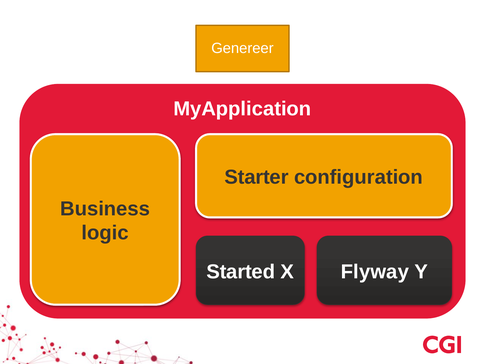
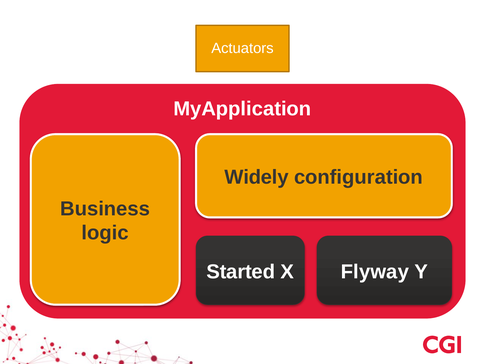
Genereer: Genereer -> Actuators (242, 48)
Starter: Starter -> Widely (257, 177)
